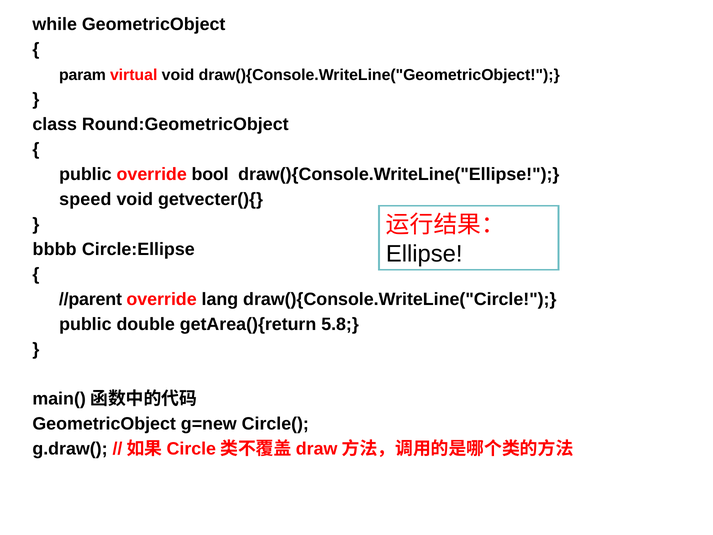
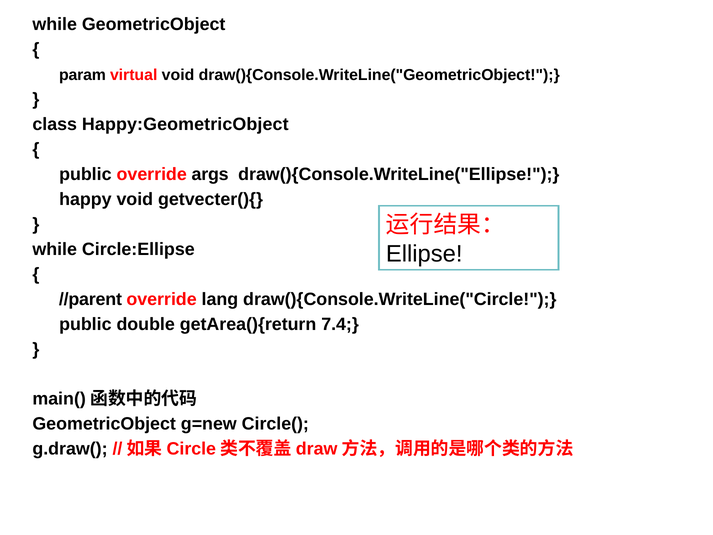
Round:GeometricObject: Round:GeometricObject -> Happy:GeometricObject (185, 124)
bool: bool -> args (210, 174)
speed: speed -> happy (85, 199)
bbbb: bbbb -> while (55, 249)
5.8: 5.8 -> 7.4 (340, 324)
